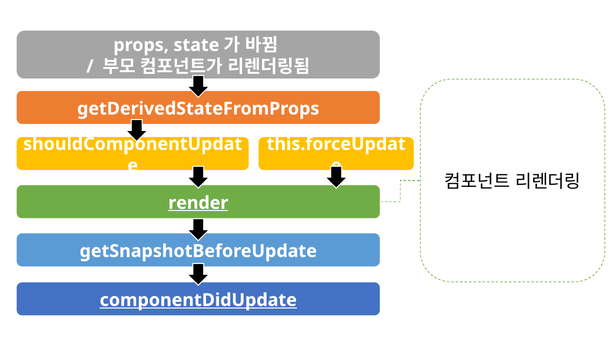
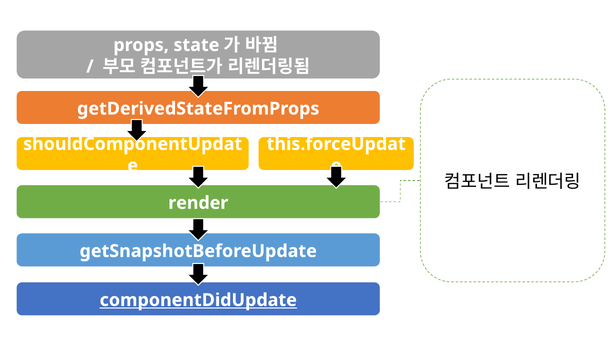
render underline: present -> none (198, 203)
